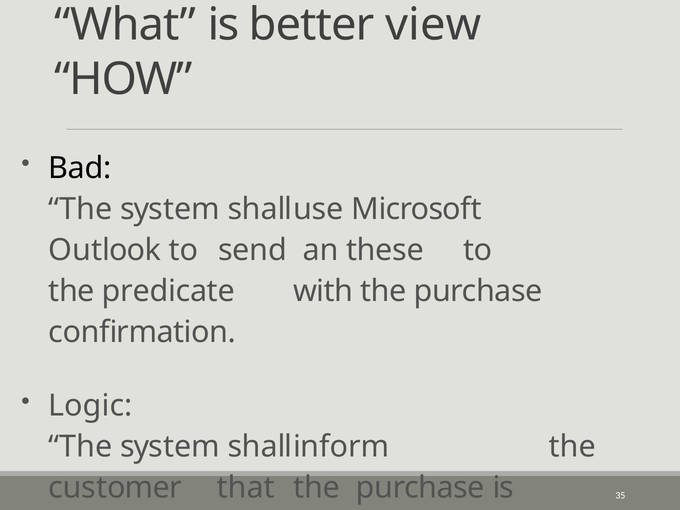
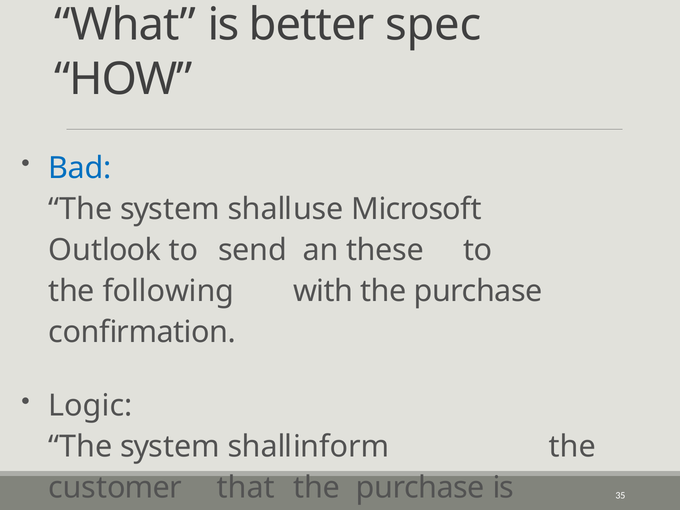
view: view -> spec (433, 25)
Bad colour: black -> blue (80, 168)
predicate: predicate -> following (168, 291)
